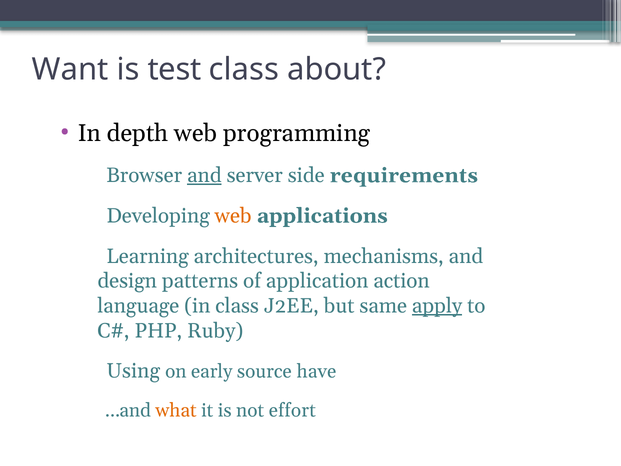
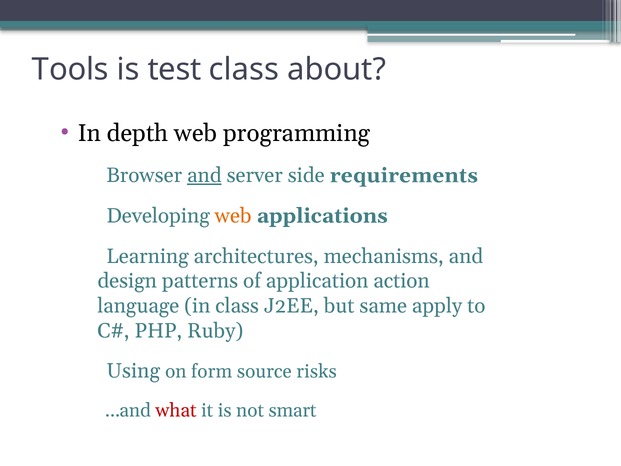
Want: Want -> Tools (70, 69)
apply underline: present -> none (437, 306)
early: early -> form (212, 371)
have: have -> risks (317, 371)
what colour: orange -> red (176, 410)
effort: effort -> smart (293, 410)
